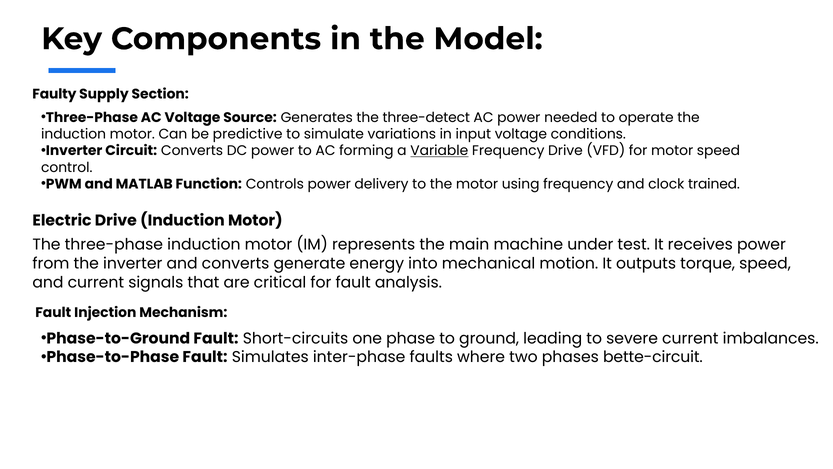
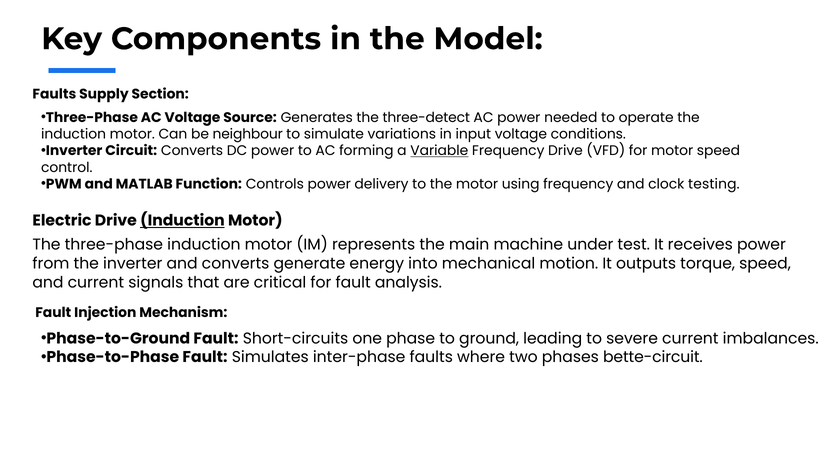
Faulty: Faulty -> Faults (54, 94)
predictive: predictive -> neighbour (248, 134)
trained: trained -> testing (714, 184)
Induction underline: none -> present (182, 220)
